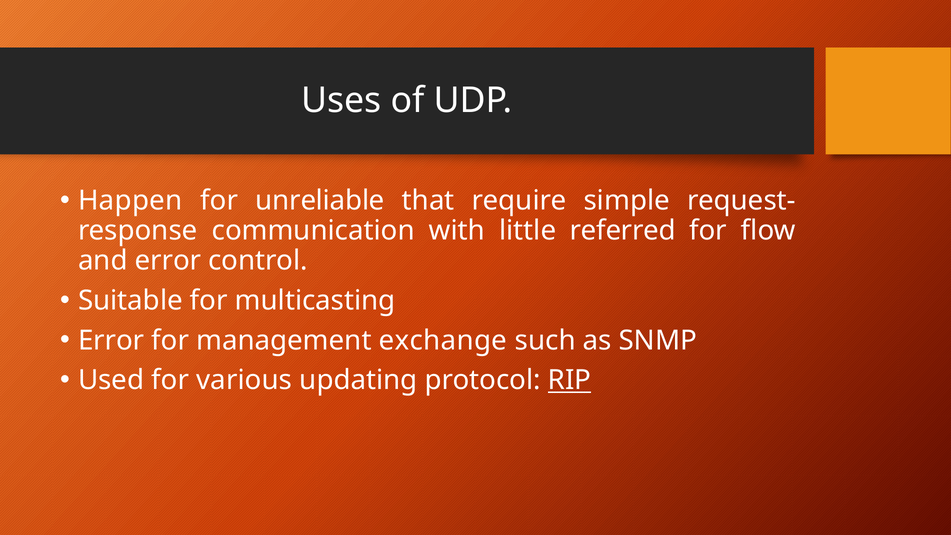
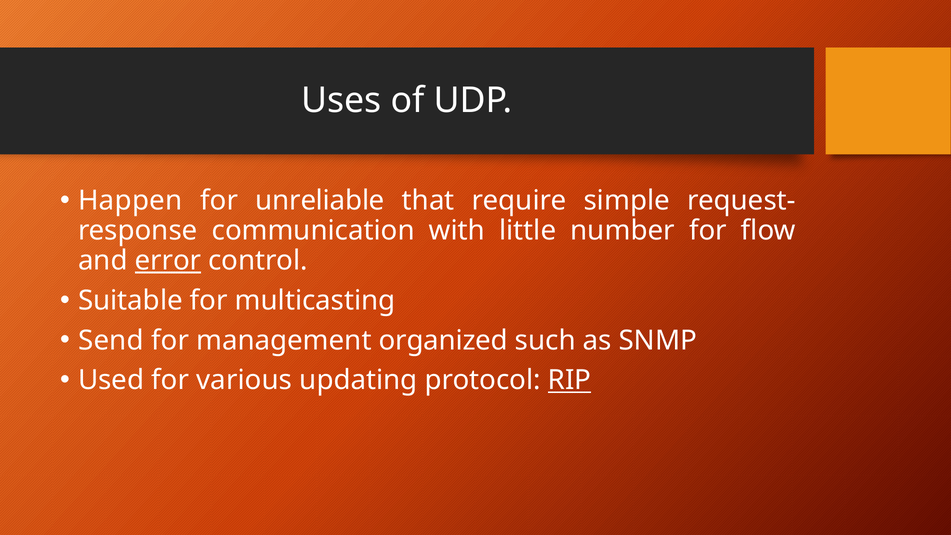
referred: referred -> number (623, 231)
error underline: none -> present (168, 261)
Error: Error -> Send (111, 340)
exchange: exchange -> organized (443, 340)
